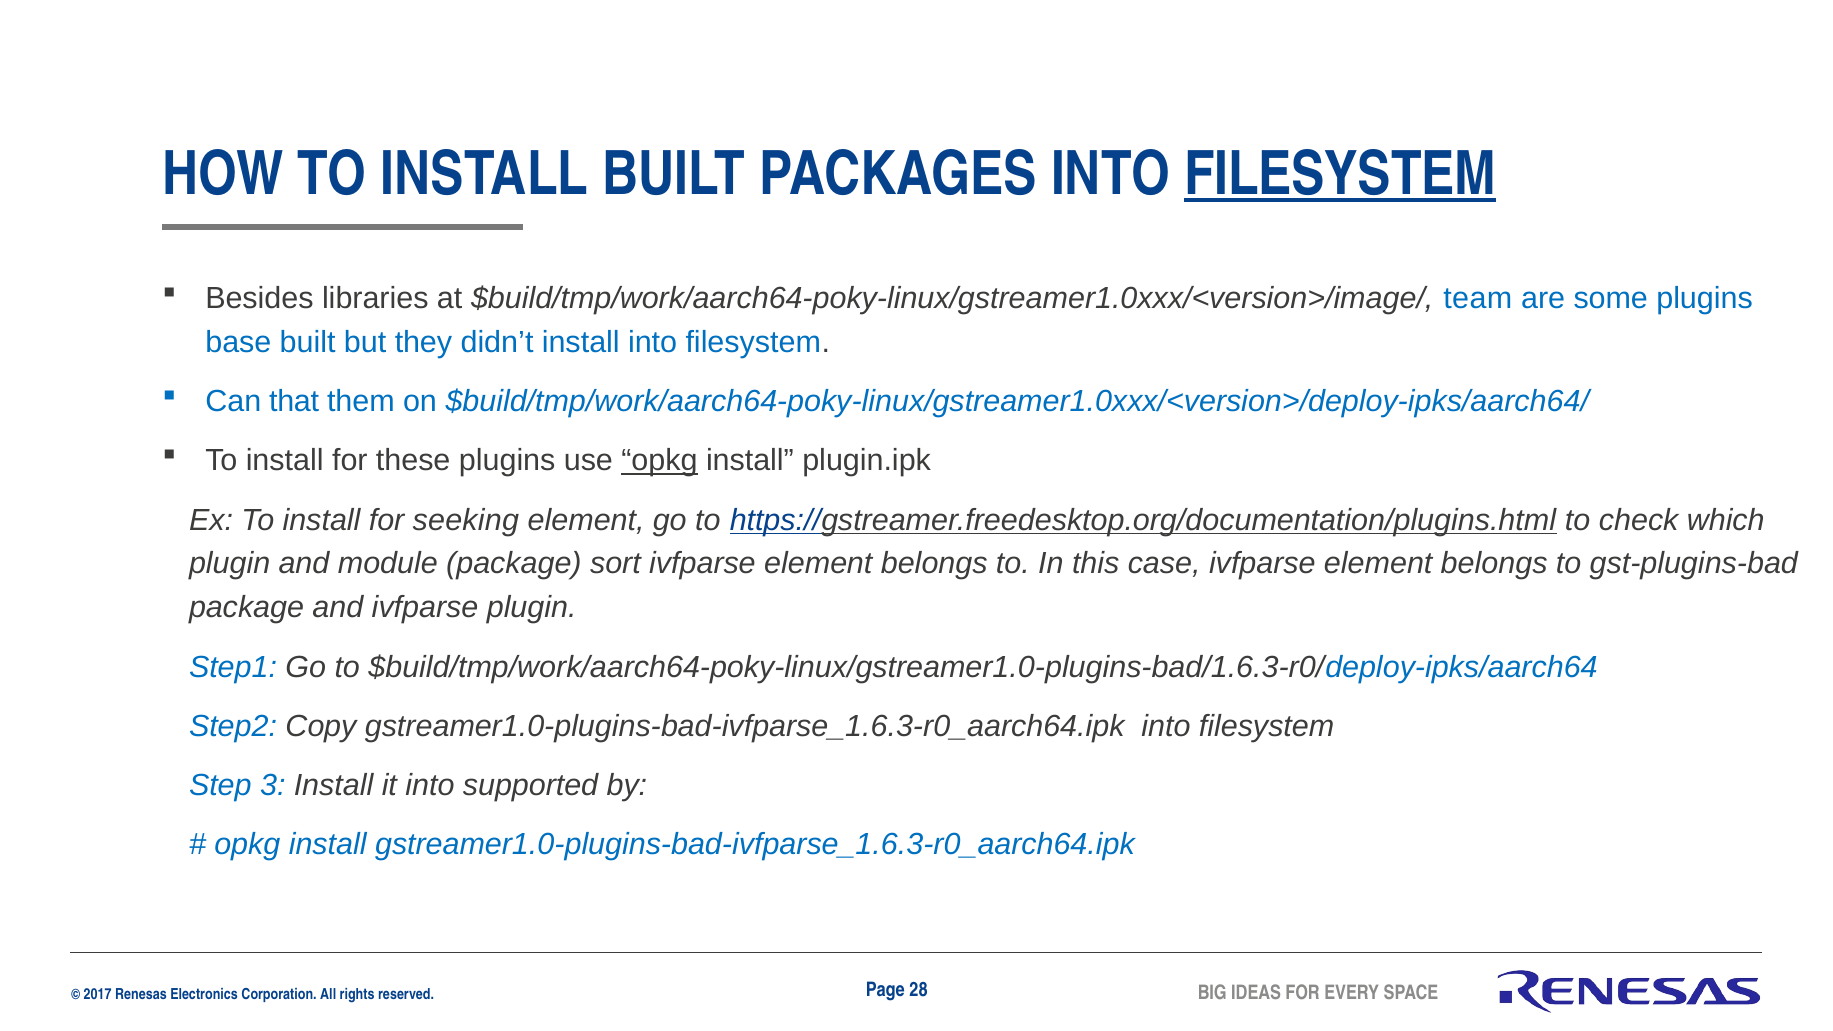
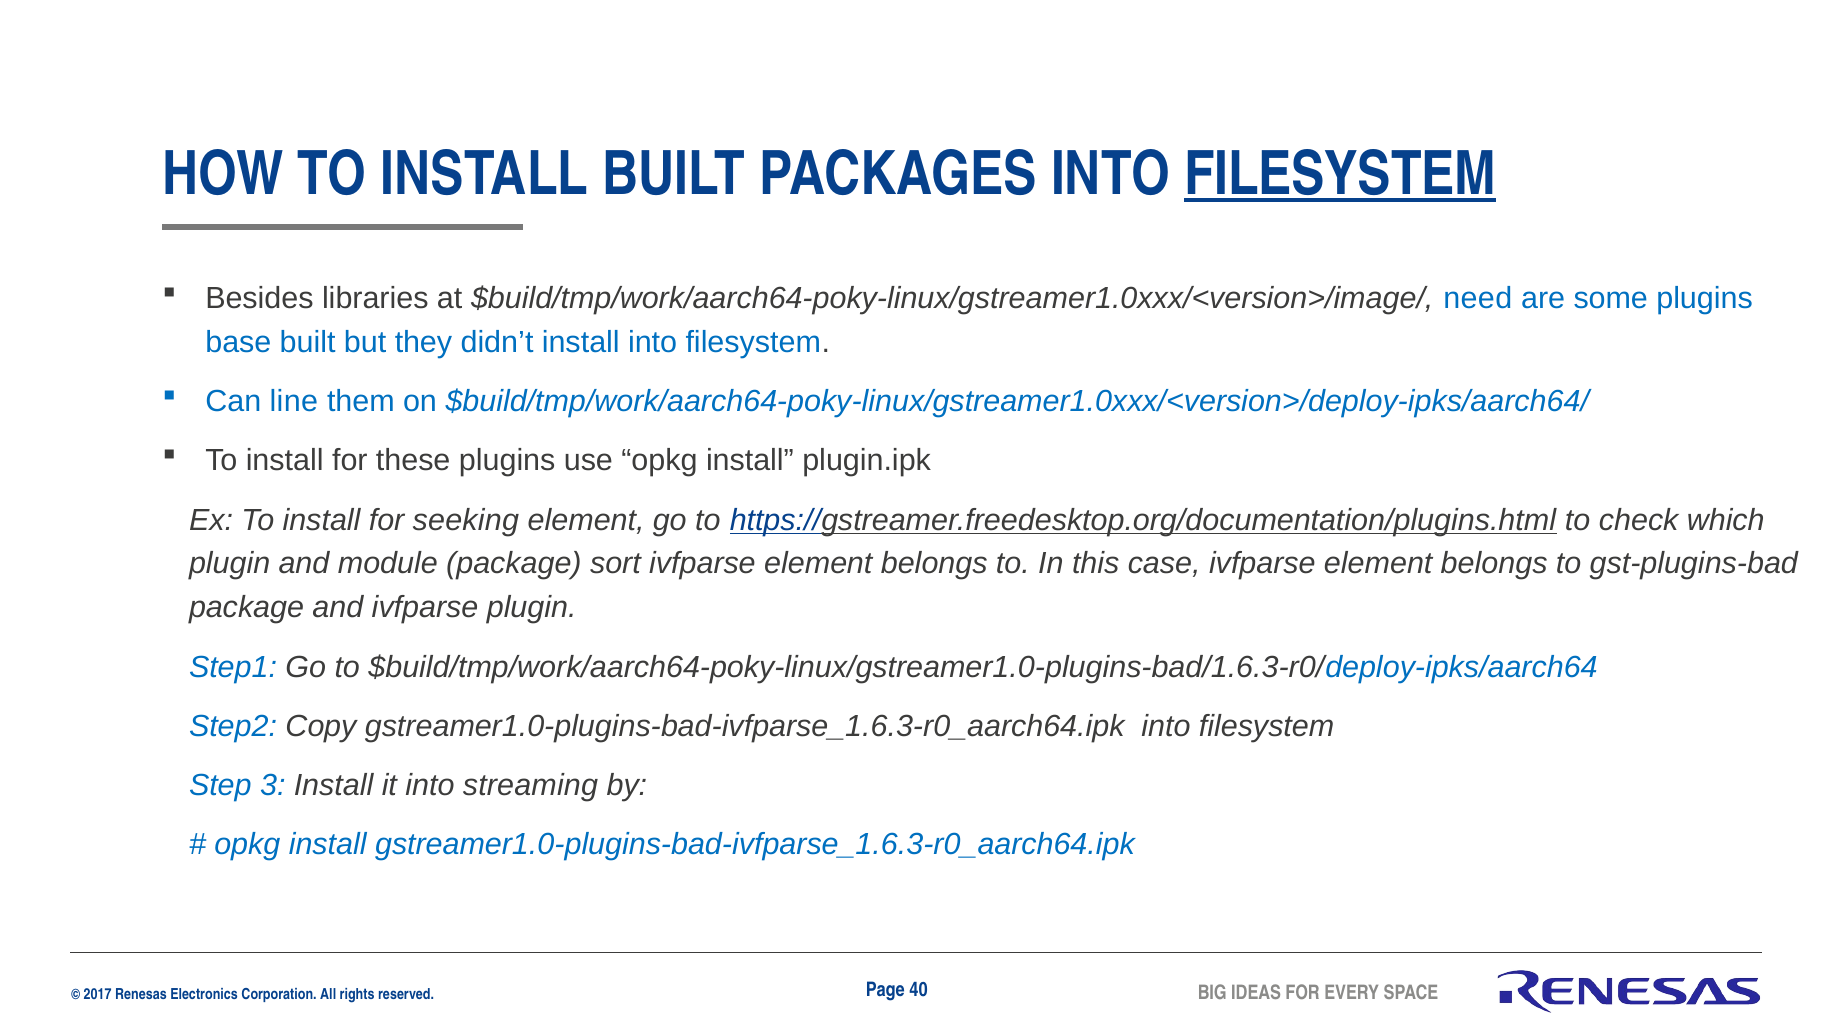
team: team -> need (1478, 298)
that: that -> line (294, 402)
opkg underline: present -> none (659, 461)
supported: supported -> streaming (530, 785)
28: 28 -> 40 (919, 990)
